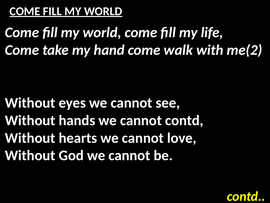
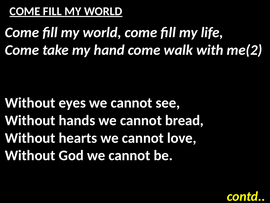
cannot contd: contd -> bread (184, 120)
